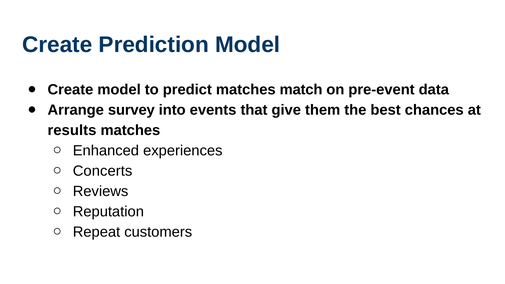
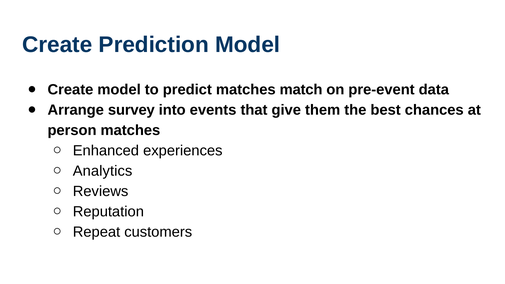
results: results -> person (72, 130)
Concerts: Concerts -> Analytics (103, 171)
